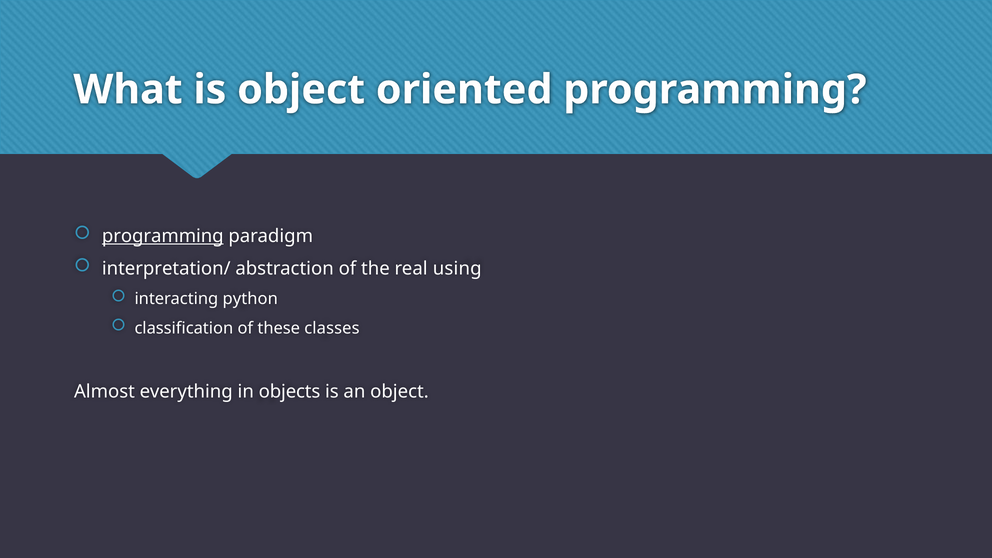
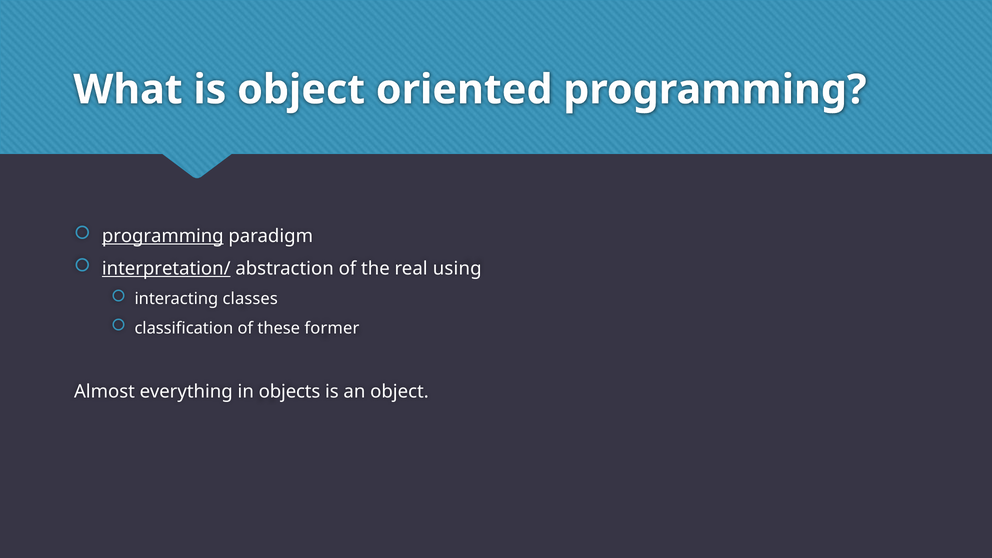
interpretation/ underline: none -> present (166, 268)
python: python -> classes (250, 299)
classes: classes -> former (332, 328)
